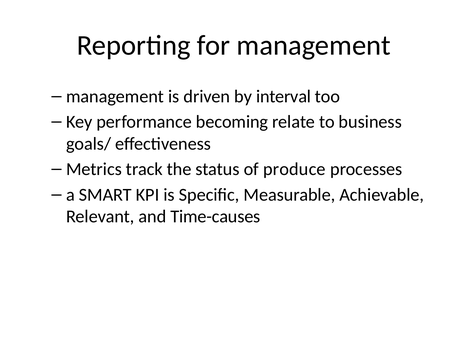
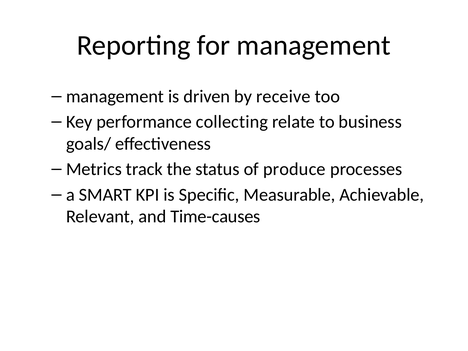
interval: interval -> receive (283, 96)
becoming: becoming -> collecting (232, 122)
